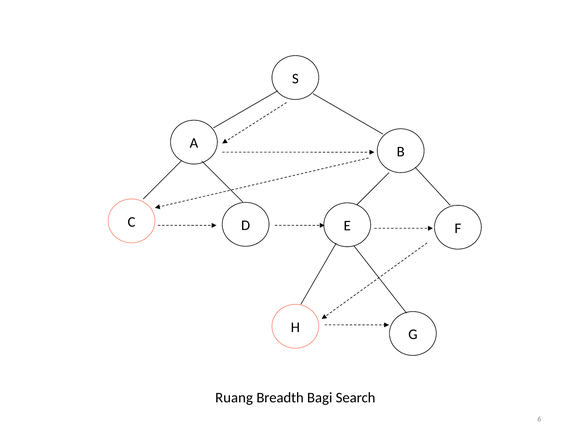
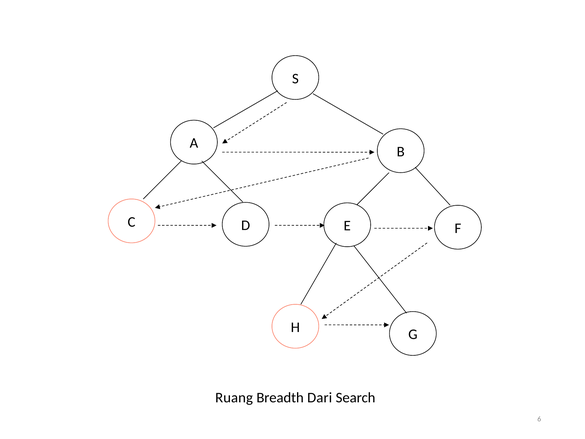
Bagi: Bagi -> Dari (320, 397)
